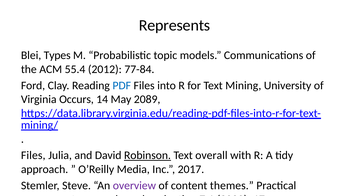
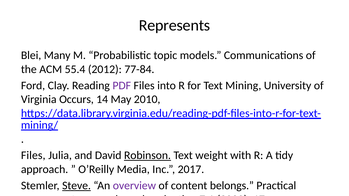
Types: Types -> Many (57, 55)
PDF colour: blue -> purple (122, 86)
2089: 2089 -> 2010 (147, 100)
overall: overall -> weight (211, 156)
Steve underline: none -> present (77, 186)
themes: themes -> belongs (232, 186)
